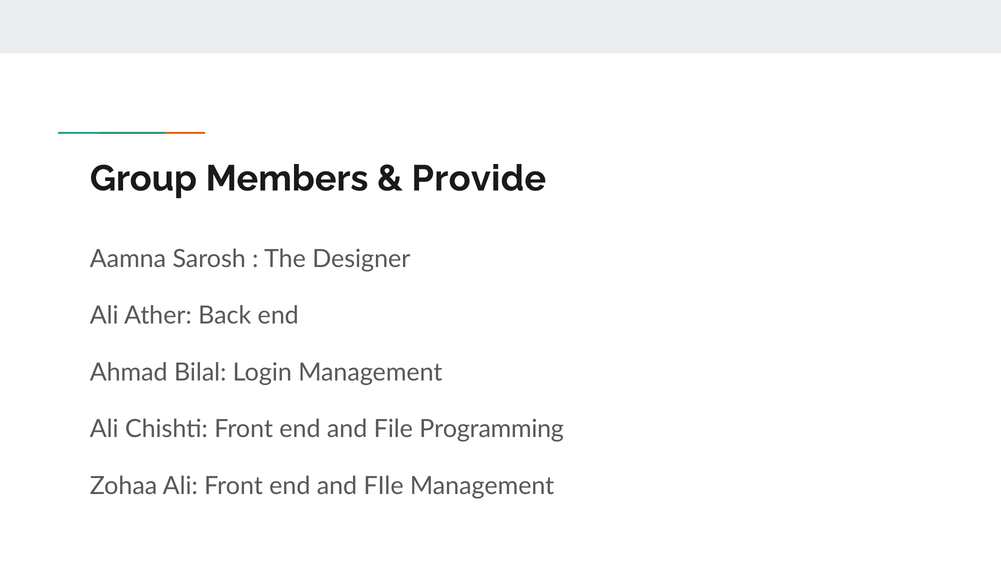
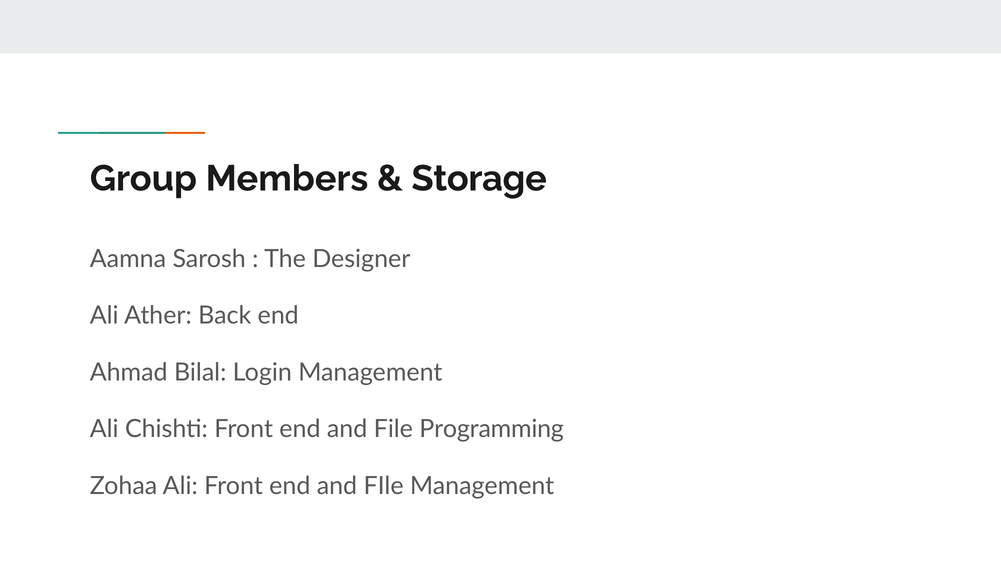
Provide: Provide -> Storage (479, 179)
